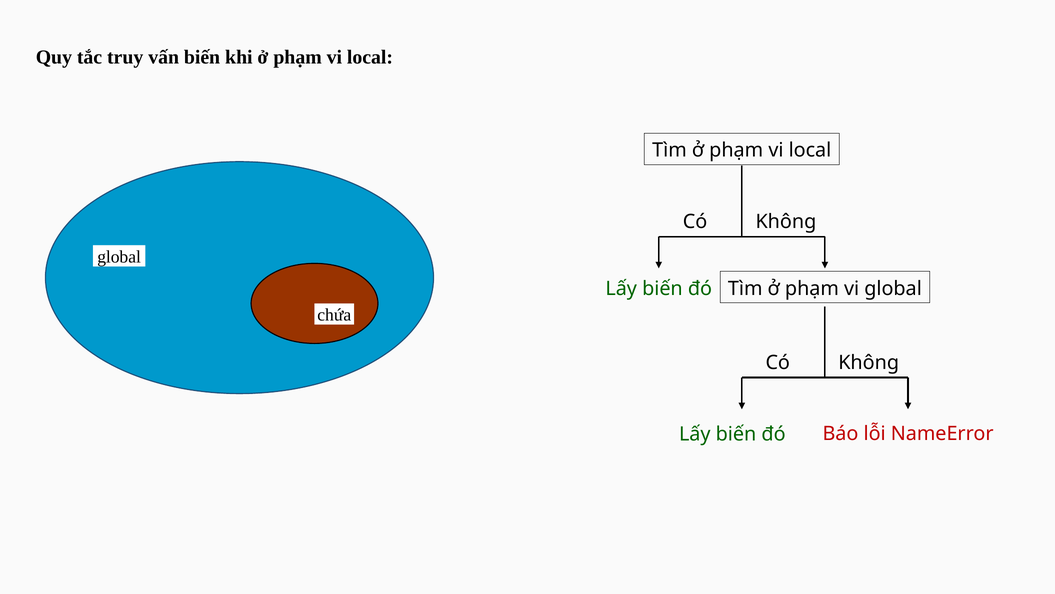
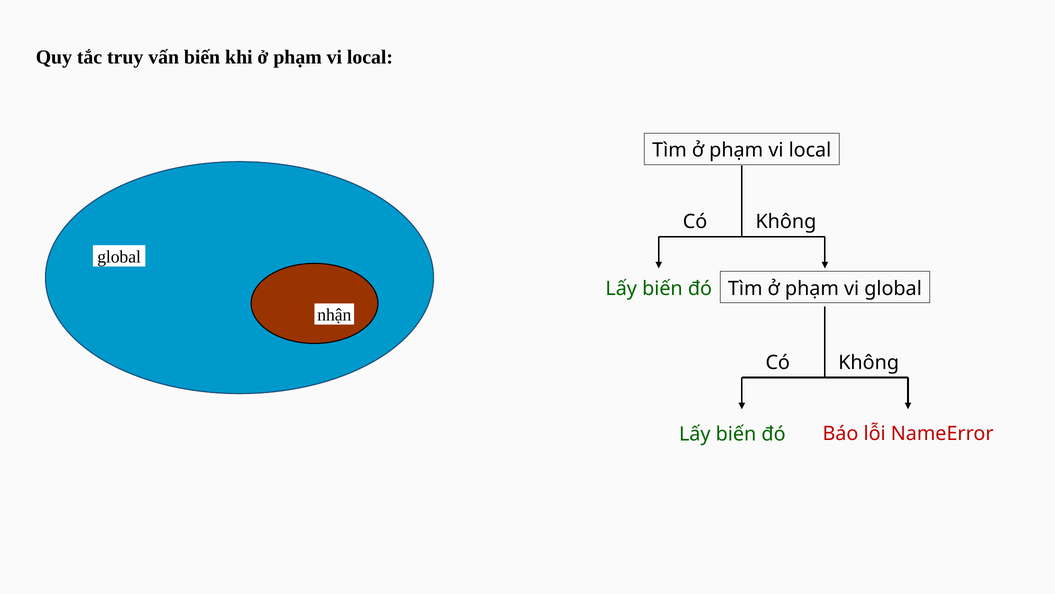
chứa: chứa -> nhận (334, 315)
